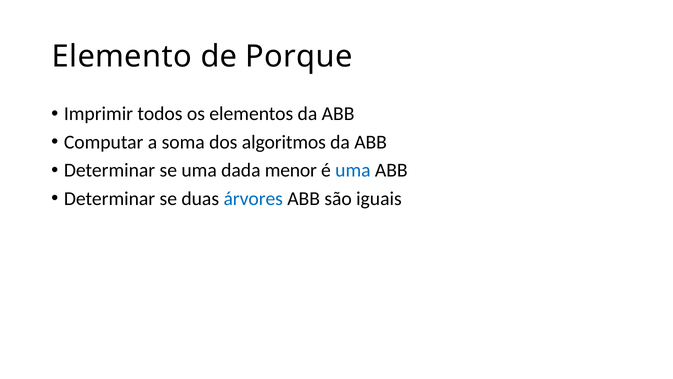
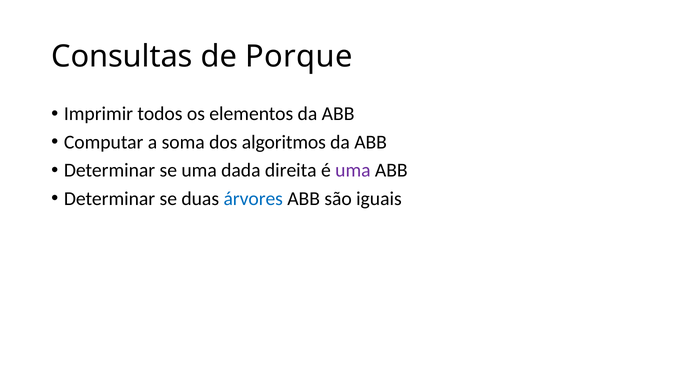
Elemento: Elemento -> Consultas (122, 57)
menor: menor -> direita (291, 170)
uma colour: blue -> purple (353, 170)
